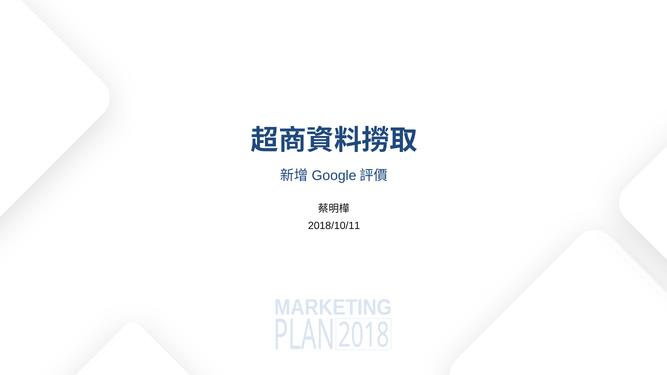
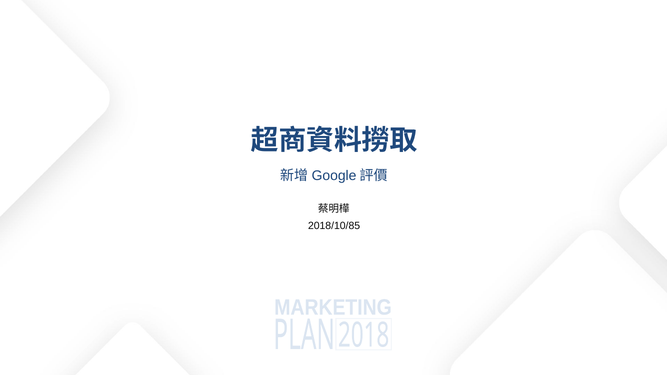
2018/10/11: 2018/10/11 -> 2018/10/85 (334, 226)
